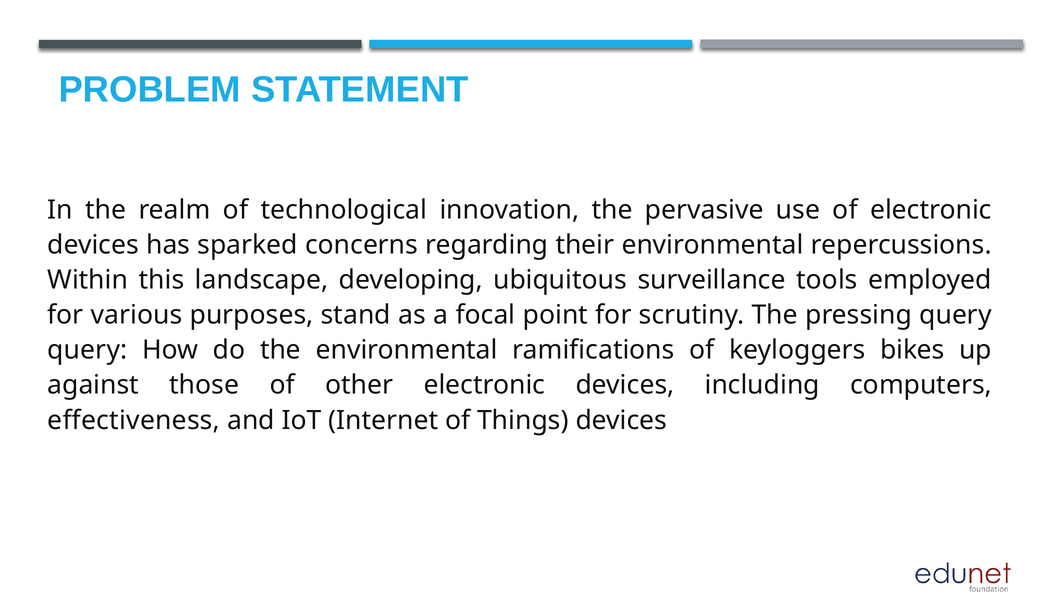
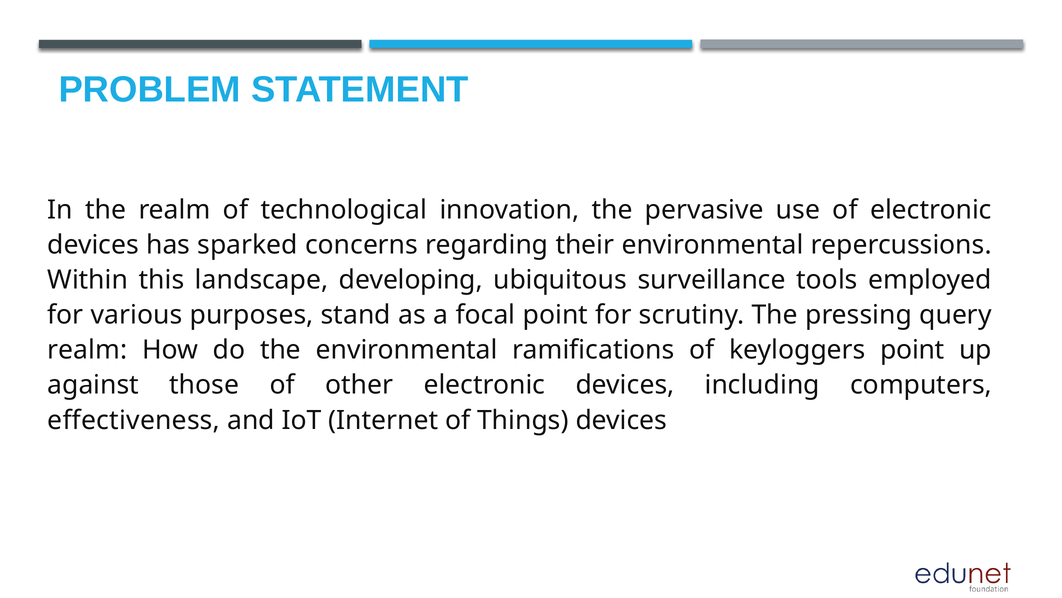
query: query -> realm (87, 350)
keyloggers bikes: bikes -> point (912, 350)
